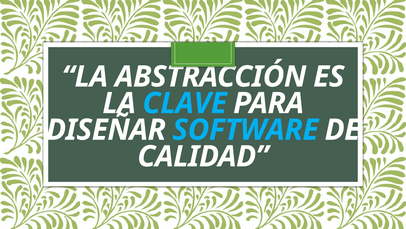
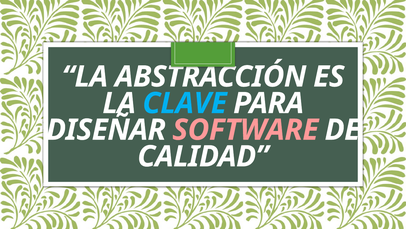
SOFTWARE colour: light blue -> pink (245, 130)
